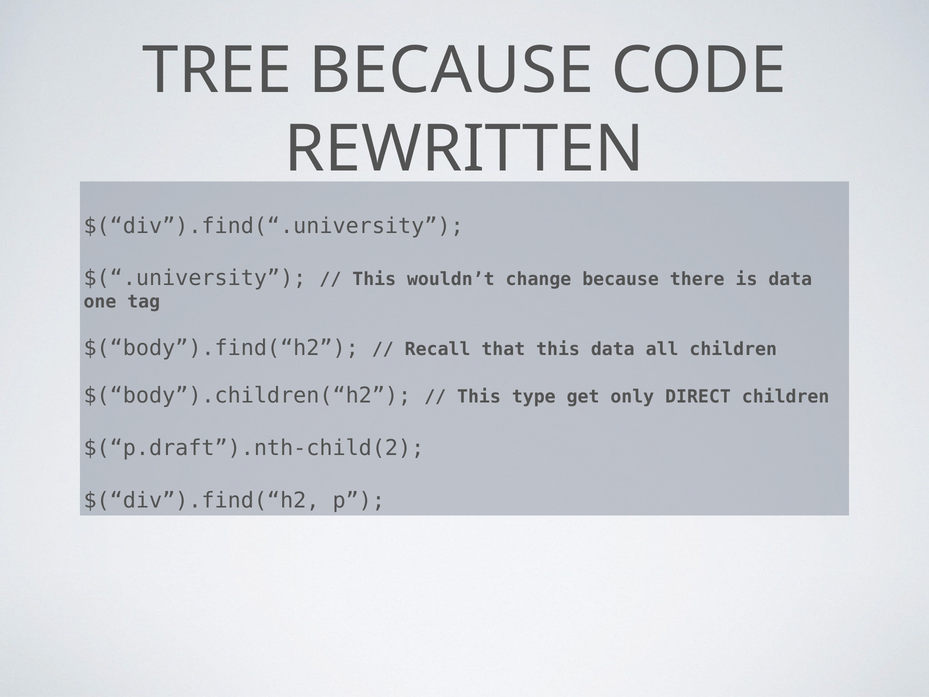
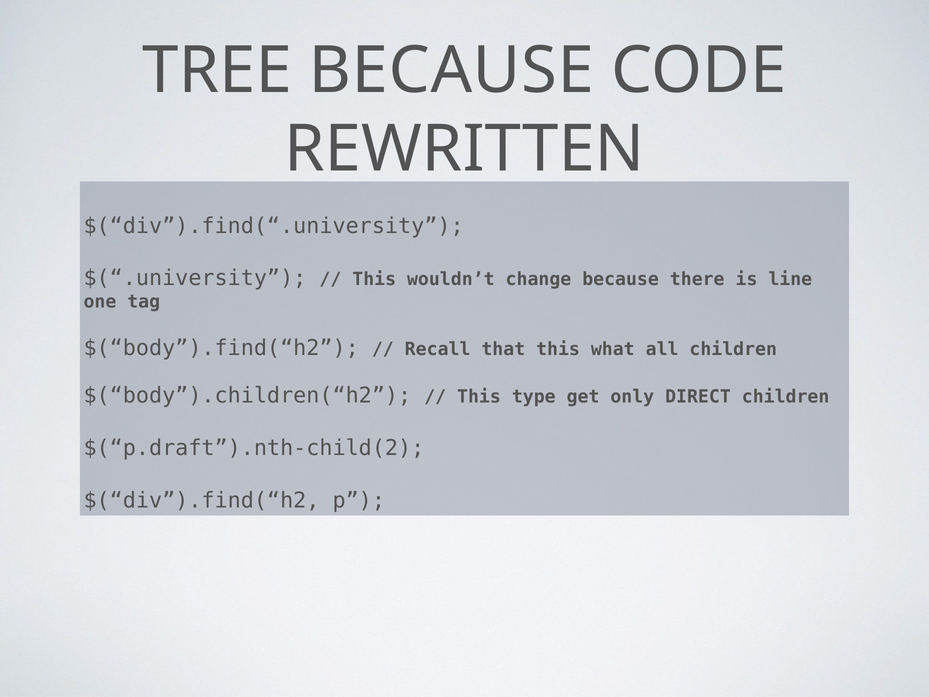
is data: data -> line (790, 279)
this data: data -> what (613, 349)
